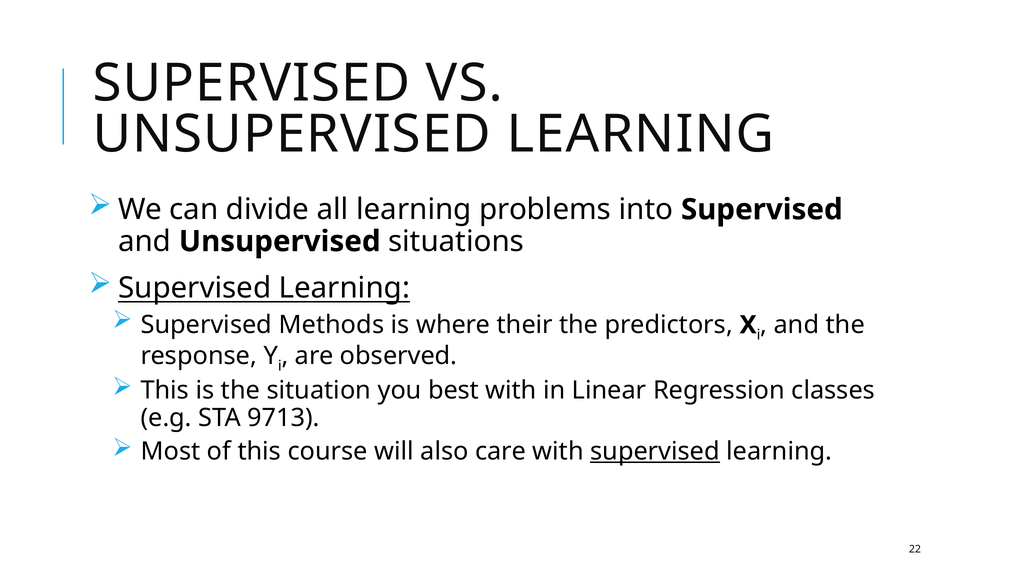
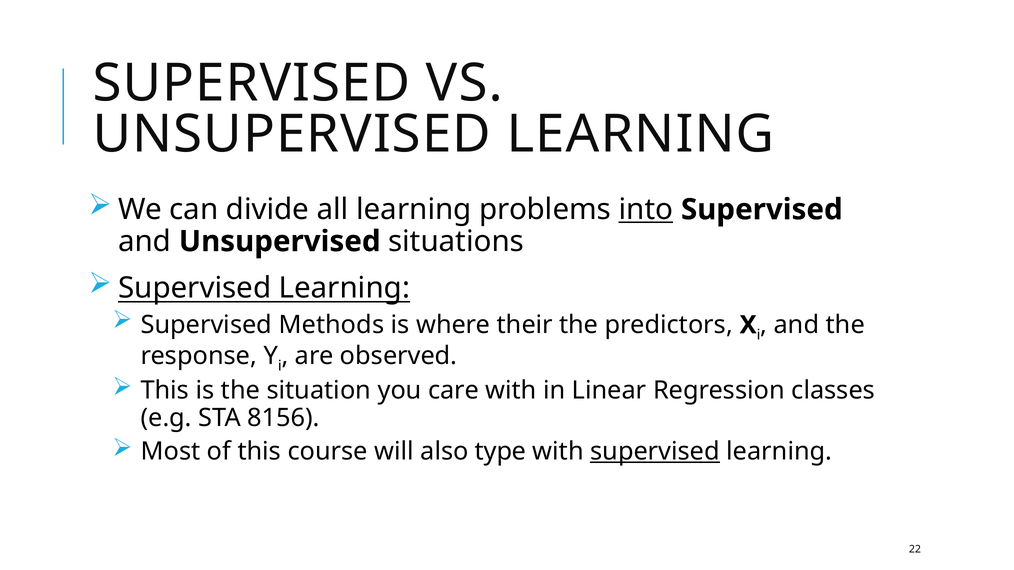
into underline: none -> present (646, 210)
best: best -> care (454, 391)
9713: 9713 -> 8156 (284, 418)
care: care -> type (501, 452)
